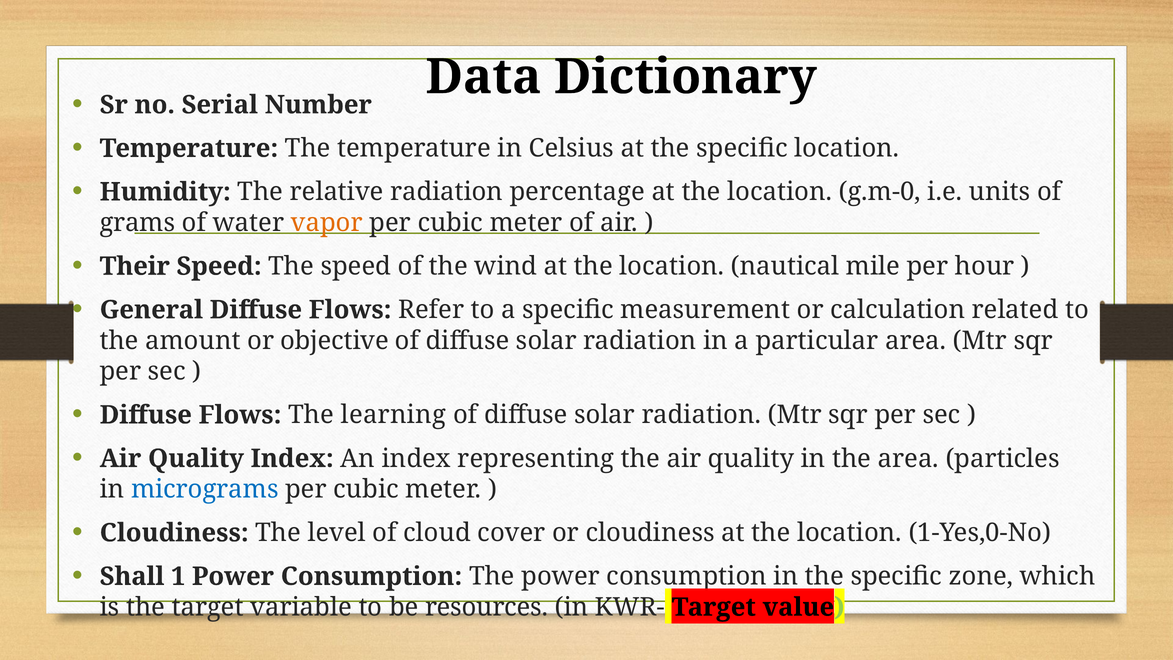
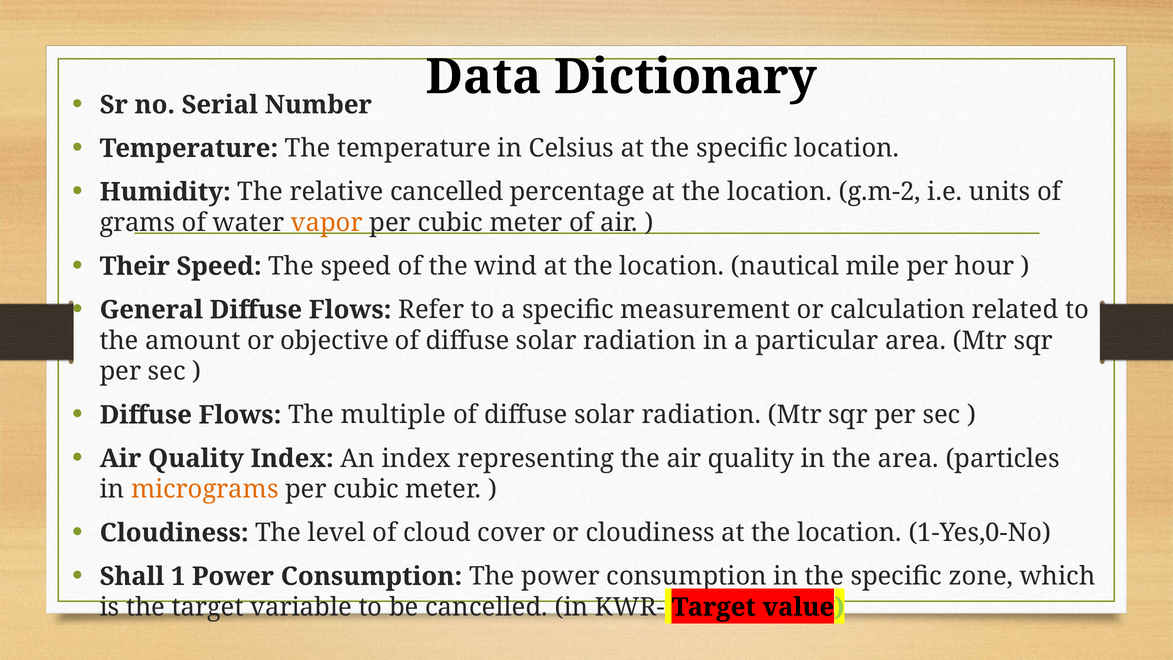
relative radiation: radiation -> cancelled (447, 192)
g.m-0: g.m-0 -> g.m-2 (880, 192)
learning: learning -> multiple (393, 415)
micrograms colour: blue -> orange (205, 489)
be resources: resources -> cancelled (486, 607)
